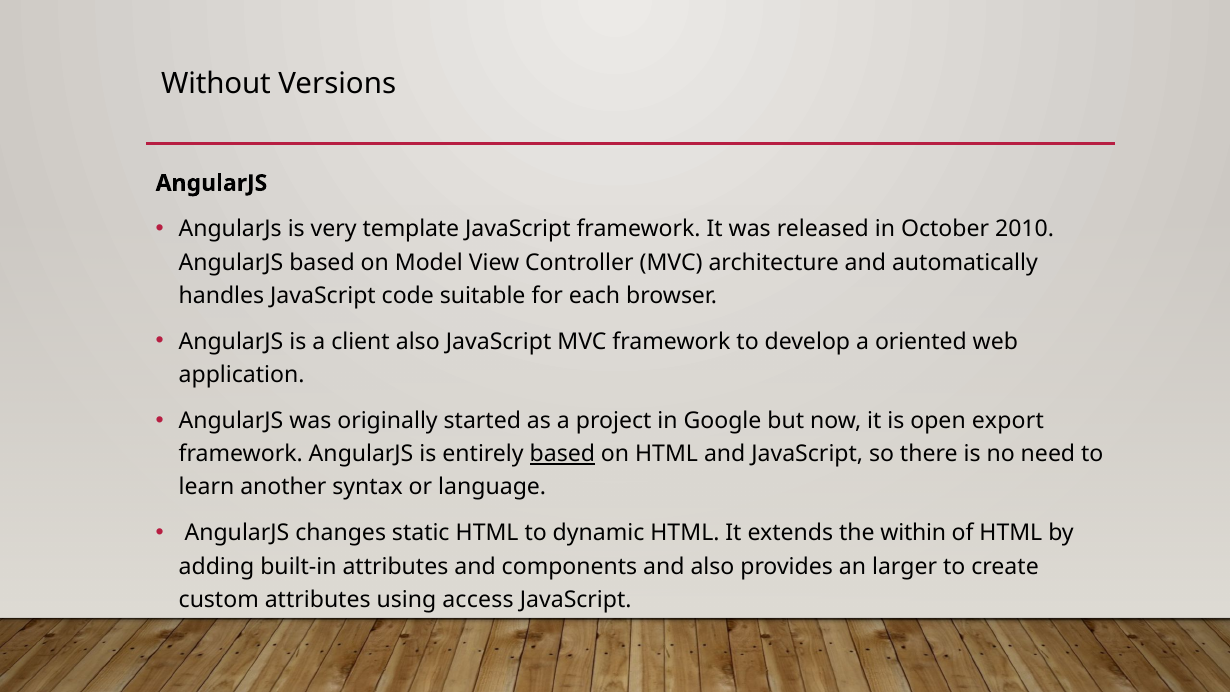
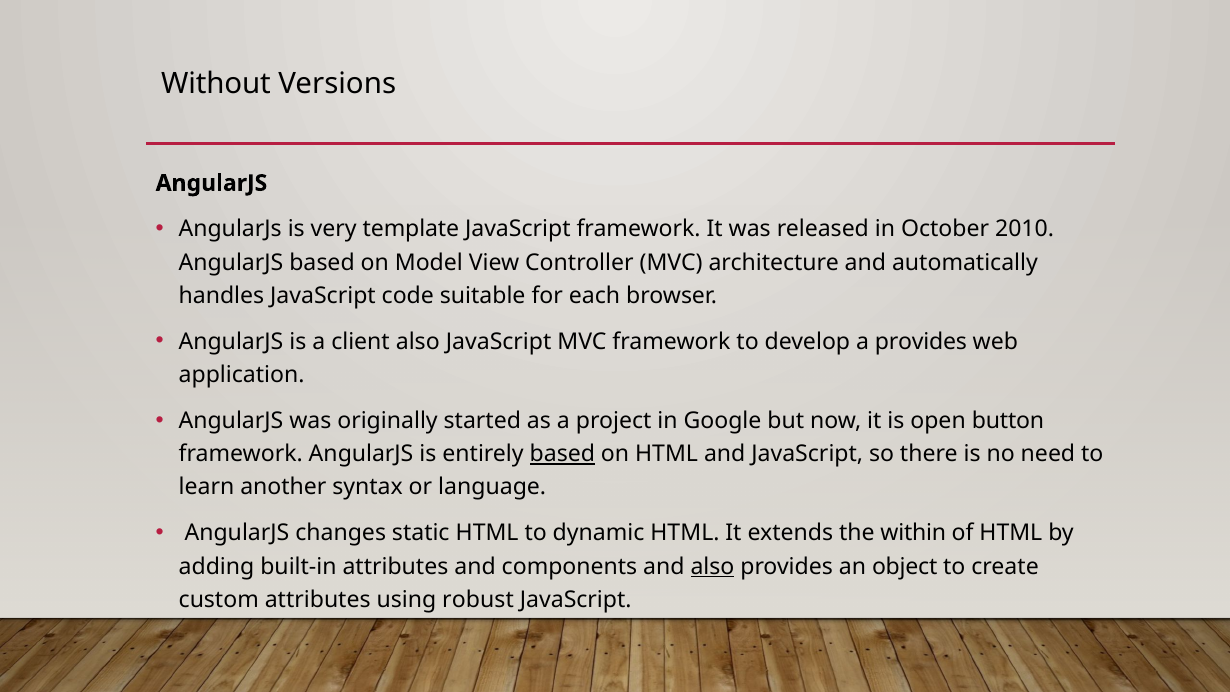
a oriented: oriented -> provides (921, 342)
export: export -> button (1008, 421)
also underline: none -> present (712, 566)
larger: larger -> object (905, 566)
access: access -> robust (478, 600)
